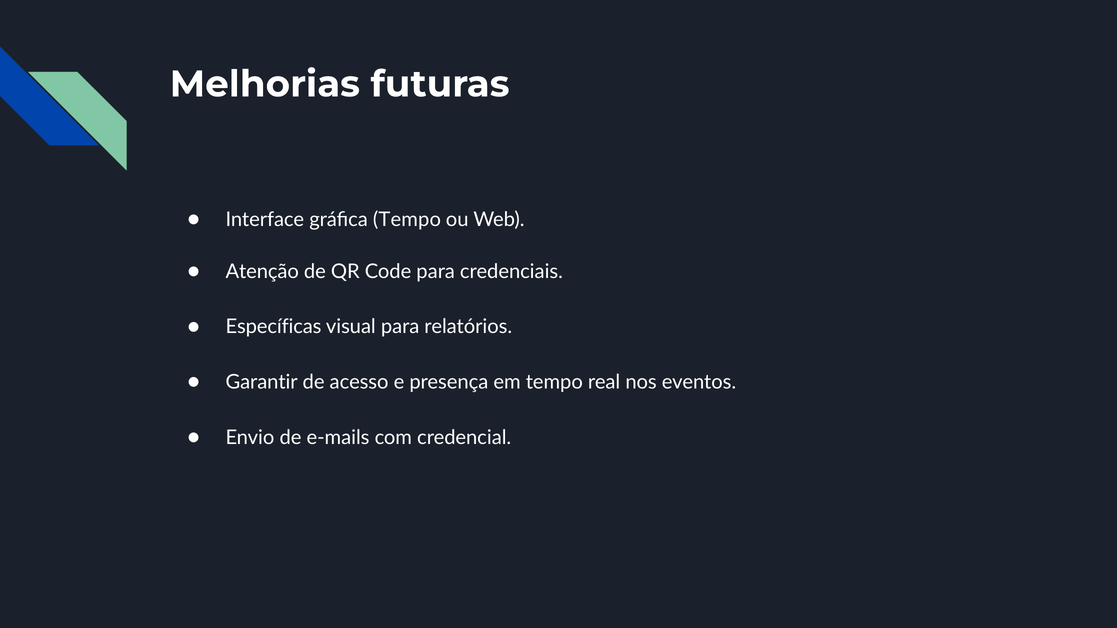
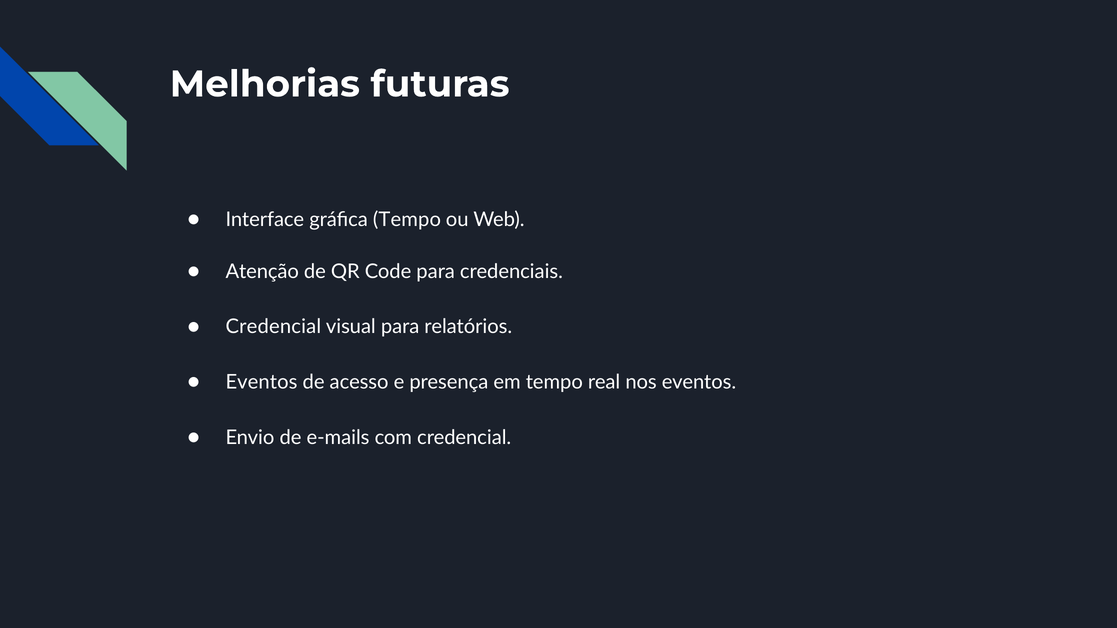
Específicas: Específicas -> Credencial (273, 327)
Garantir: Garantir -> Eventos (261, 382)
